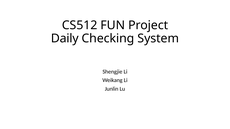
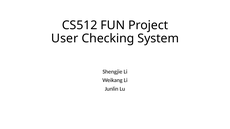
Daily: Daily -> User (65, 39)
